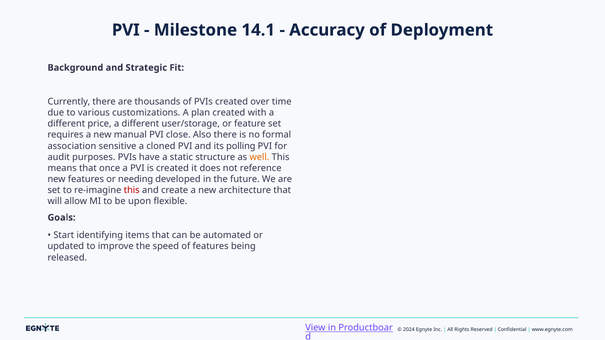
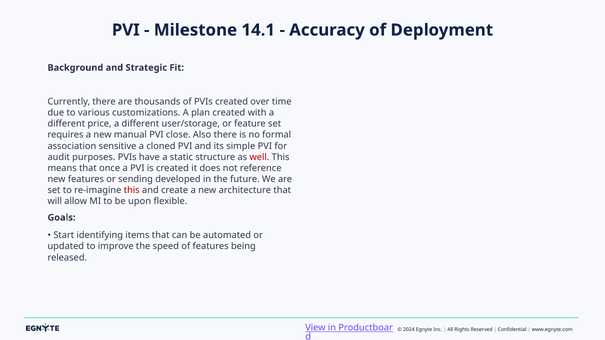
polling: polling -> simple (241, 146)
well colour: orange -> red (259, 157)
needing: needing -> sending (136, 179)
